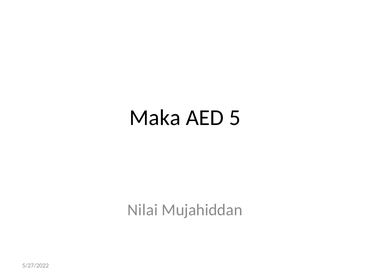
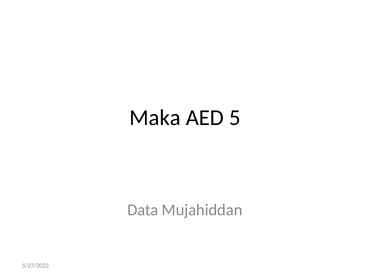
Nilai: Nilai -> Data (143, 210)
